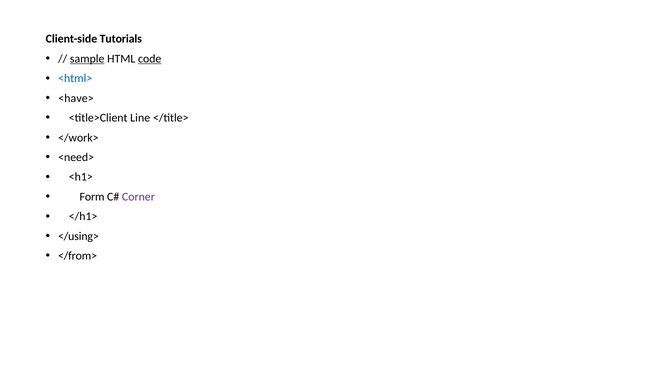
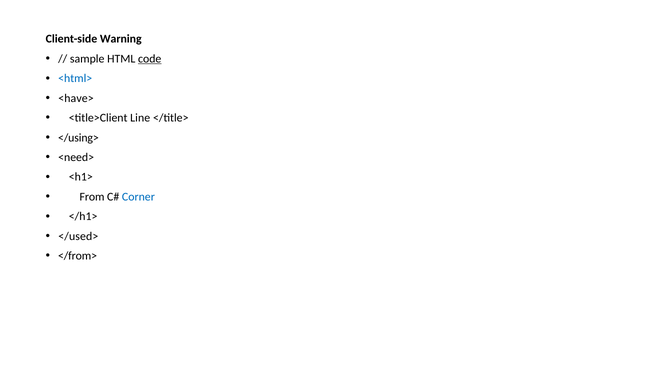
Tutorials: Tutorials -> Warning (121, 39)
sample underline: present -> none (87, 59)
</work>: </work> -> </using> (78, 138)
Form: Form -> From (92, 197)
Corner colour: purple -> blue (138, 197)
</using>: </using> -> </used> (78, 236)
